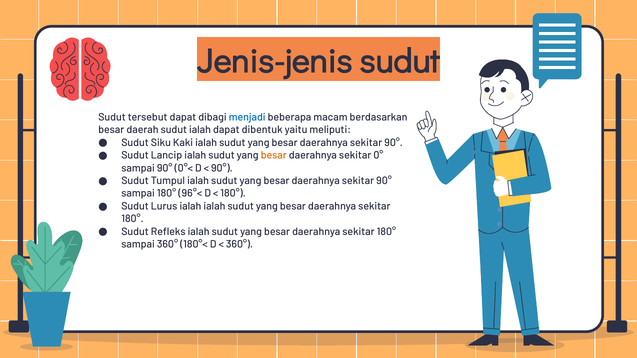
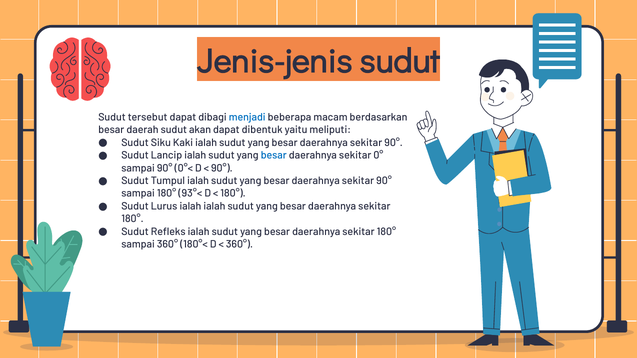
sudut ialah: ialah -> akan (200, 130)
besar colour: orange -> blue (274, 155)
96°<: 96°< -> 93°< (190, 194)
